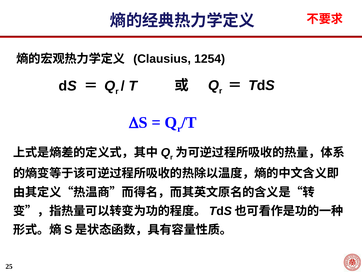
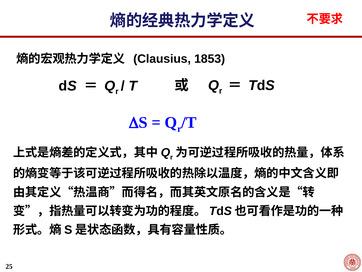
1254: 1254 -> 1853 (210, 59)
